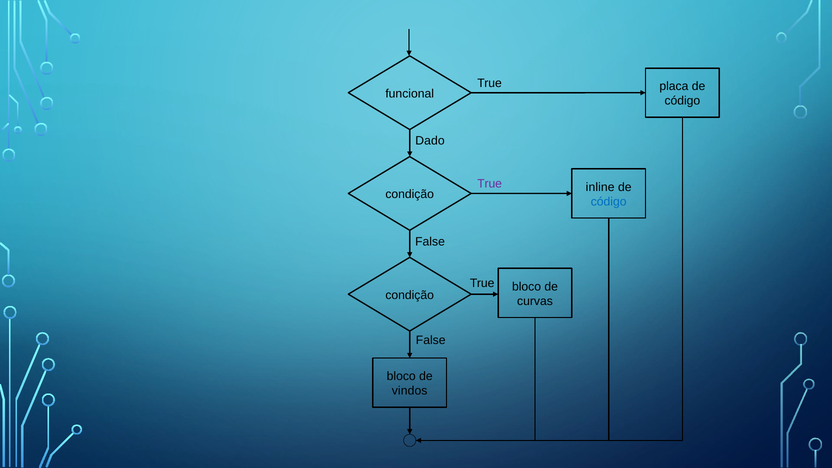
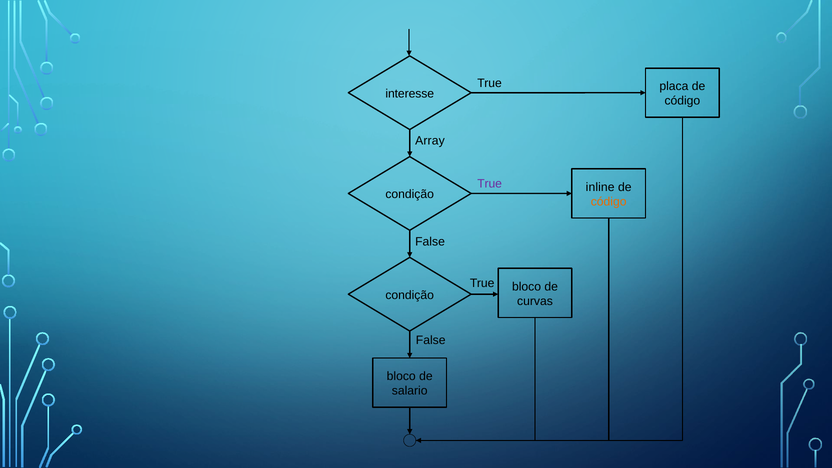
funcional: funcional -> interesse (410, 94)
Dado: Dado -> Array (430, 140)
código colour: blue -> orange (609, 202)
vindos: vindos -> salario (410, 391)
